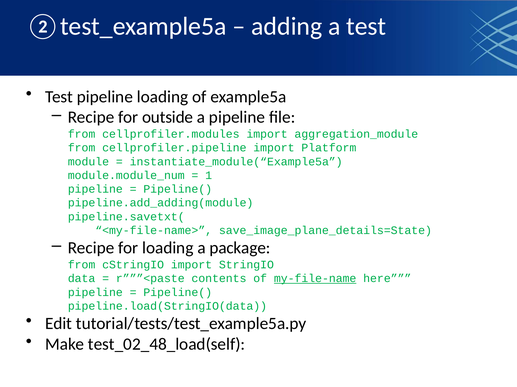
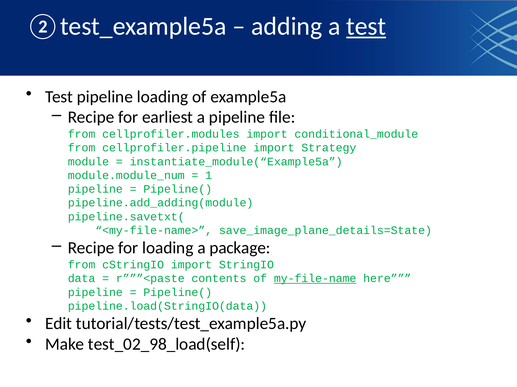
test underline: none -> present (366, 27)
outside: outside -> earliest (168, 118)
aggregation_module: aggregation_module -> conditional_module (356, 134)
Platform: Platform -> Strategy (329, 148)
test_02_48_load(self: test_02_48_load(self -> test_02_98_load(self (167, 345)
